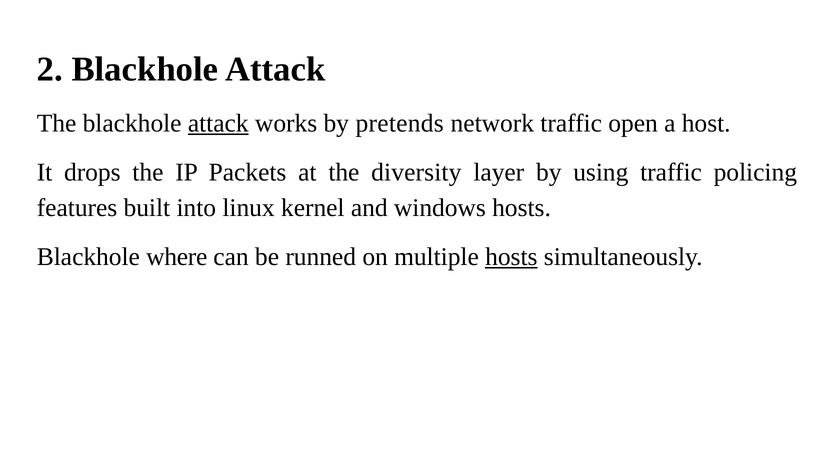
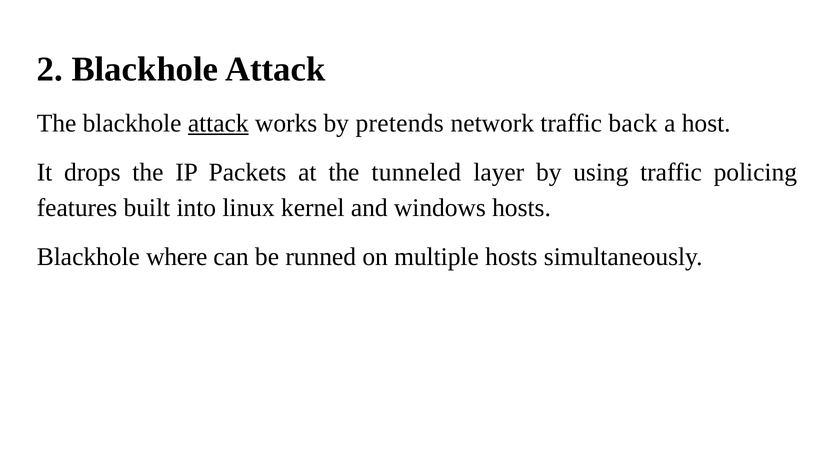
open: open -> back (633, 123)
diversity: diversity -> tunneled (416, 172)
hosts underline: present -> none (511, 257)
